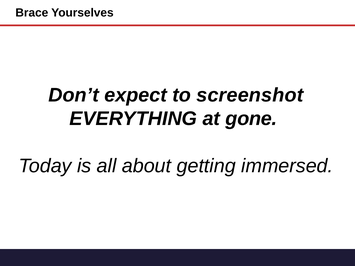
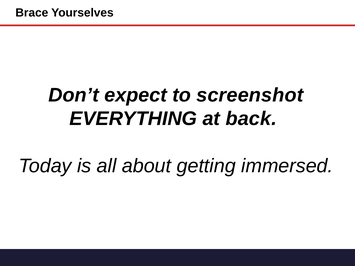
gone: gone -> back (251, 119)
